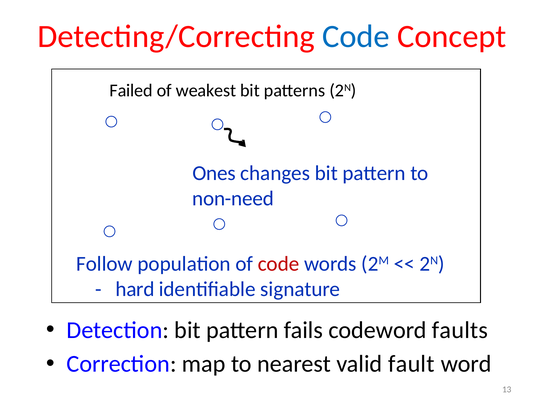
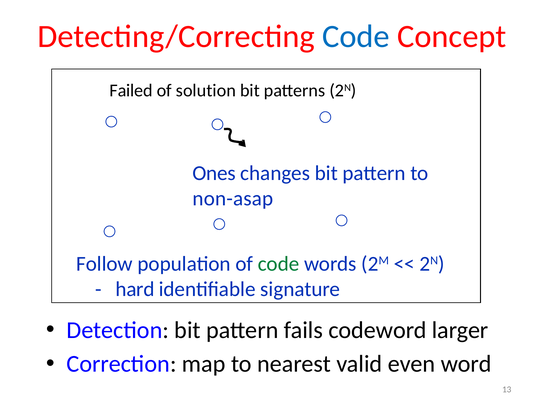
weakest: weakest -> solution (206, 91)
non-need: non-need -> non-asap (233, 198)
code colour: red -> green (279, 264)
faults: faults -> larger (460, 330)
fault: fault -> even (412, 364)
